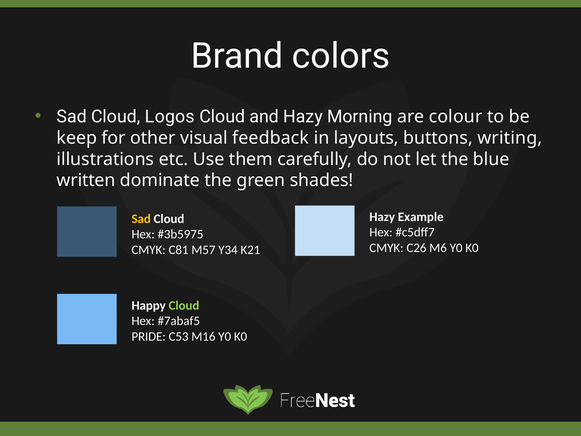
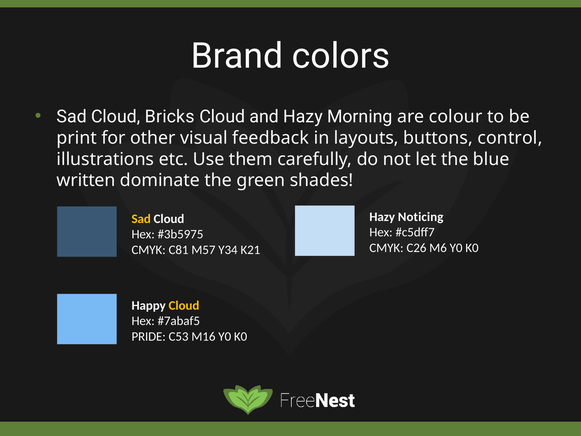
Logos: Logos -> Bricks (170, 116)
keep: keep -> print (77, 138)
writing: writing -> control (510, 138)
Example: Example -> Noticing (421, 217)
Cloud colour: light green -> yellow (184, 305)
